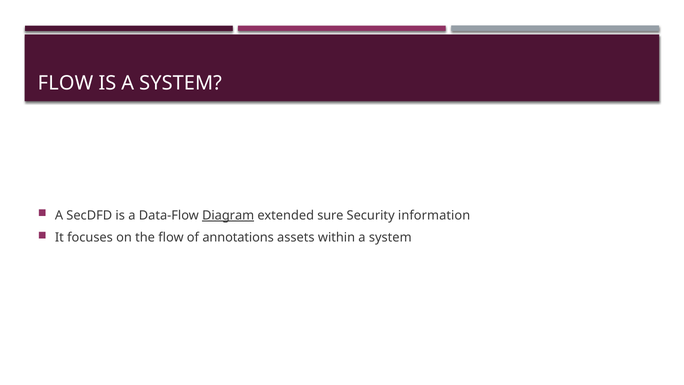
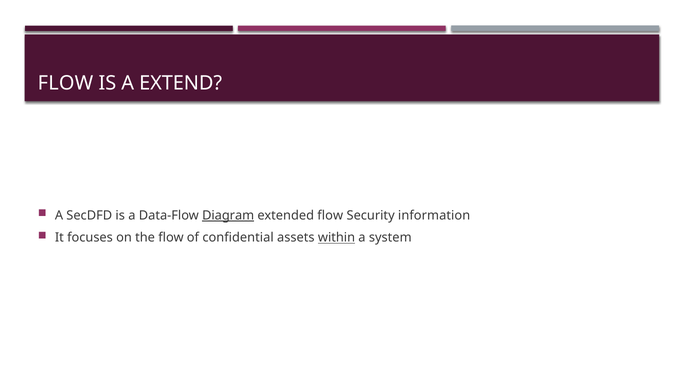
IS A SYSTEM: SYSTEM -> EXTEND (181, 83)
extended sure: sure -> flow (330, 215)
annotations: annotations -> confidential (238, 238)
within underline: none -> present (337, 238)
